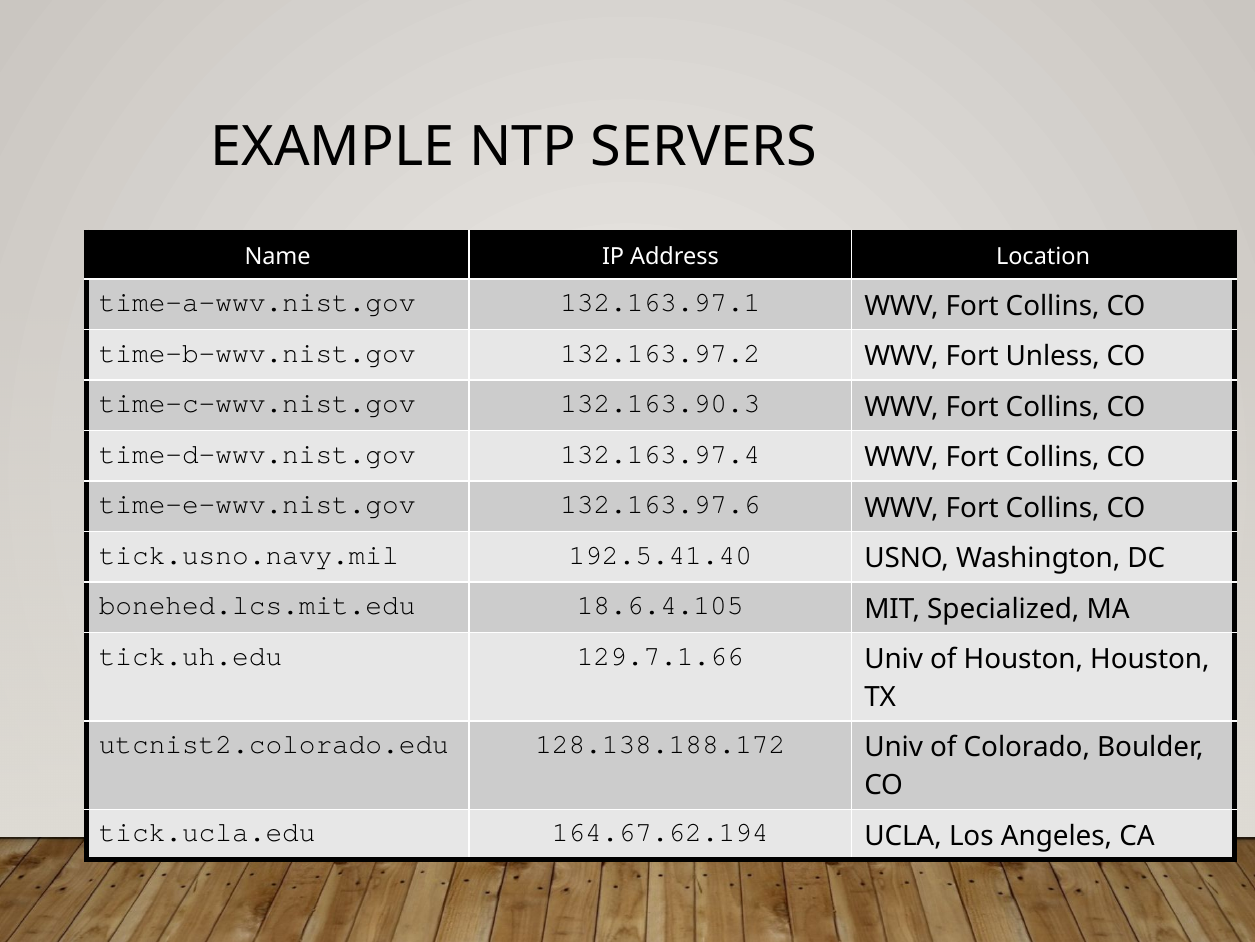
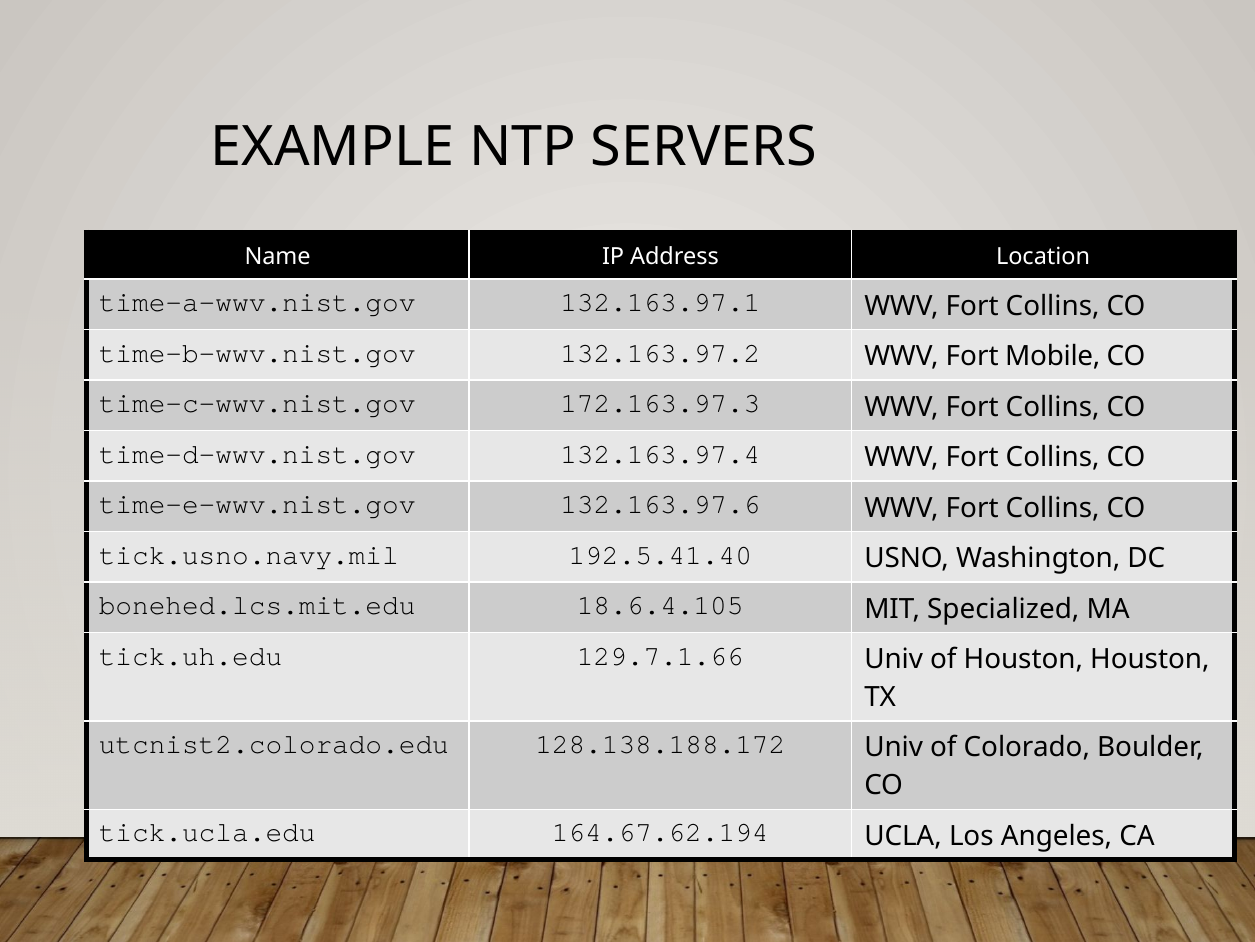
Unless: Unless -> Mobile (1053, 356)
132.163.90.3: 132.163.90.3 -> 172.163.97.3 (660, 403)
